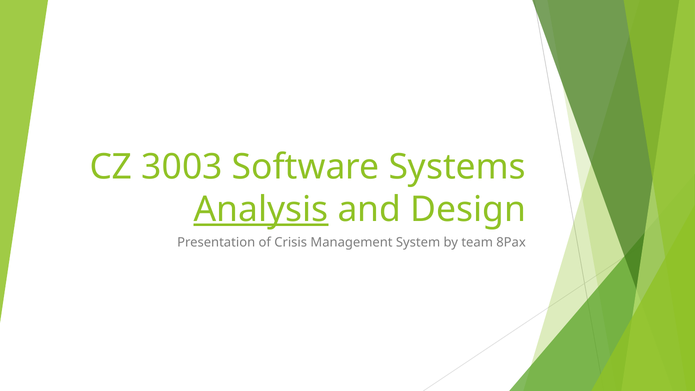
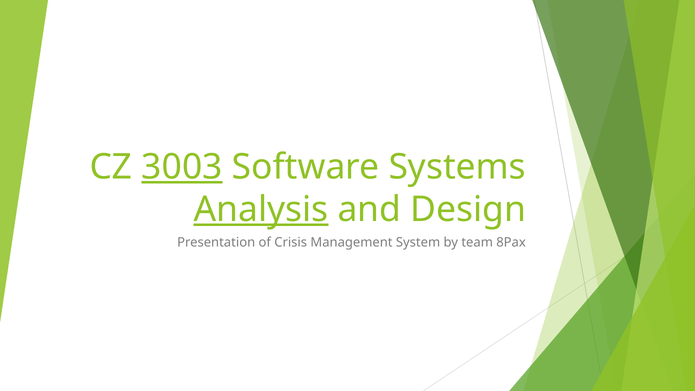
3003 underline: none -> present (182, 167)
